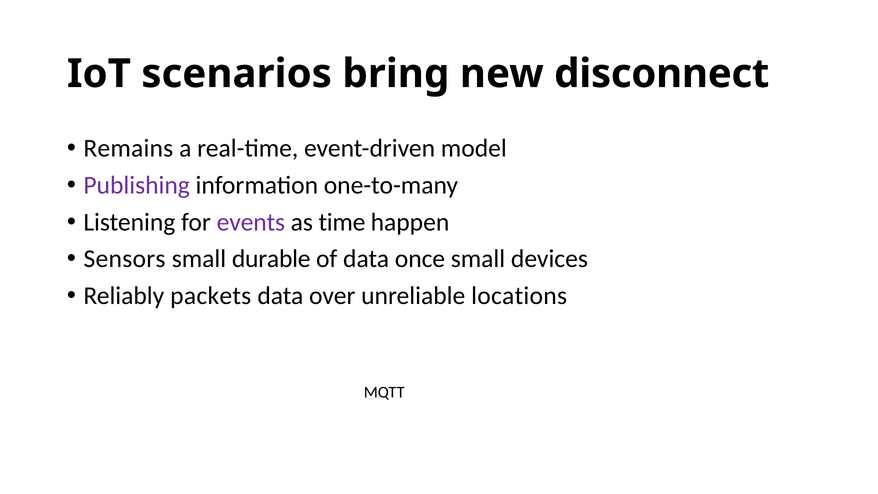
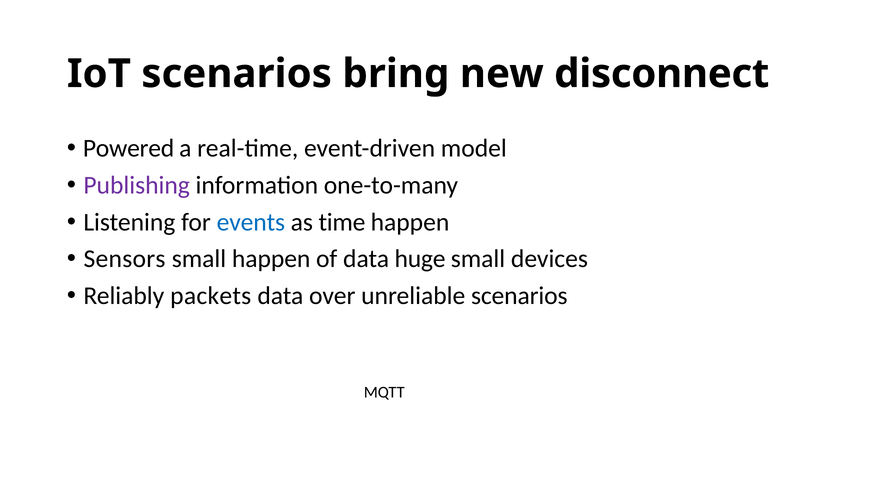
Remains: Remains -> Powered (129, 148)
events colour: purple -> blue (251, 222)
small durable: durable -> happen (271, 259)
once: once -> huge (420, 259)
unreliable locations: locations -> scenarios (519, 296)
